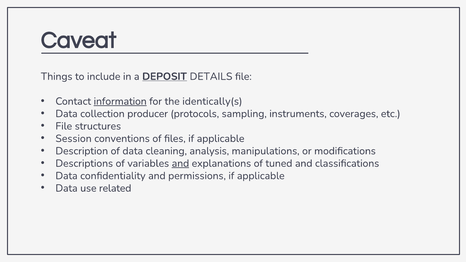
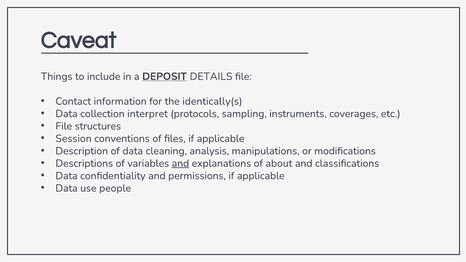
information underline: present -> none (120, 101)
producer: producer -> interpret (148, 114)
tuned: tuned -> about (279, 163)
related: related -> people (115, 188)
